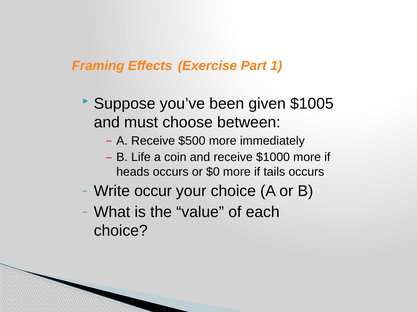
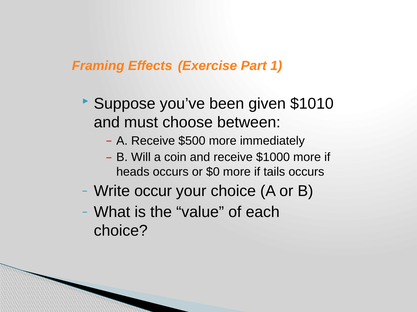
$1005: $1005 -> $1010 (312, 104)
Life: Life -> Will (141, 158)
